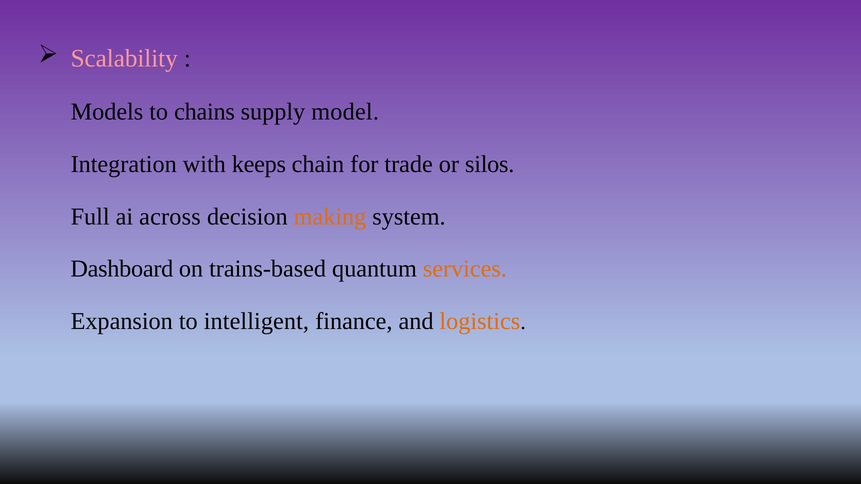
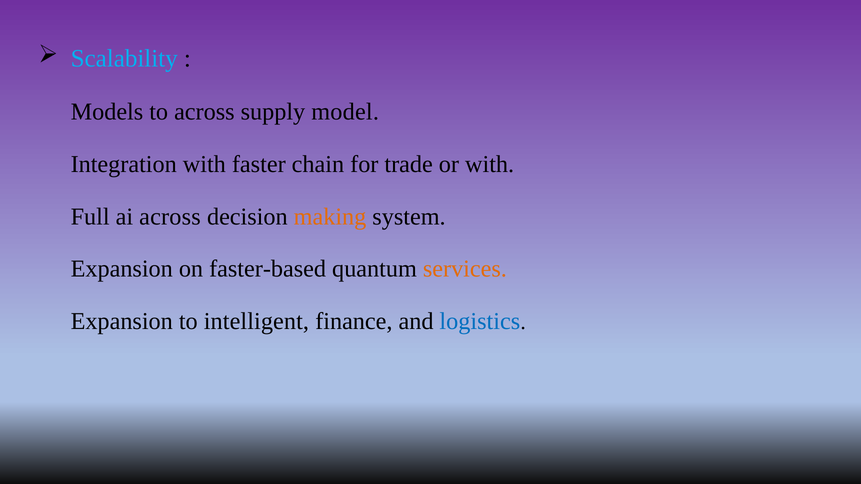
Scalability colour: pink -> light blue (124, 58)
to chains: chains -> across (204, 112)
keeps: keeps -> faster (259, 164)
or silos: silos -> with (490, 164)
Dashboard: Dashboard -> Expansion (122, 269)
trains-based: trains-based -> faster-based (268, 269)
logistics colour: orange -> blue (480, 321)
